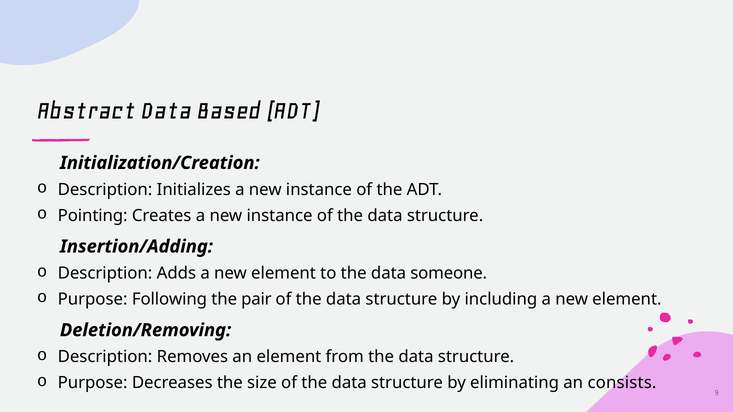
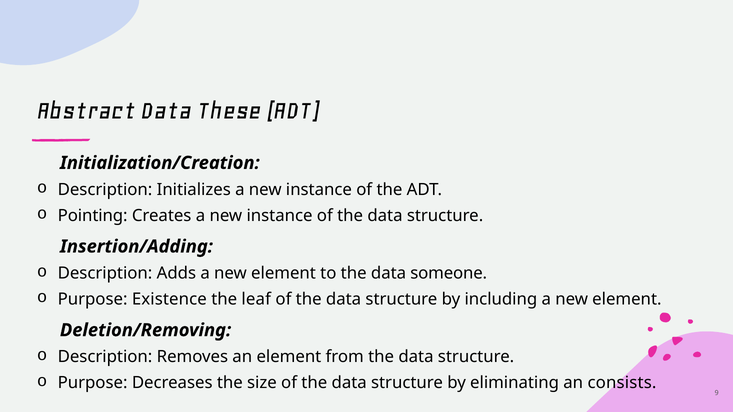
Based: Based -> These (230, 110)
Following: Following -> Existence (169, 299)
pair: pair -> leaf (256, 299)
